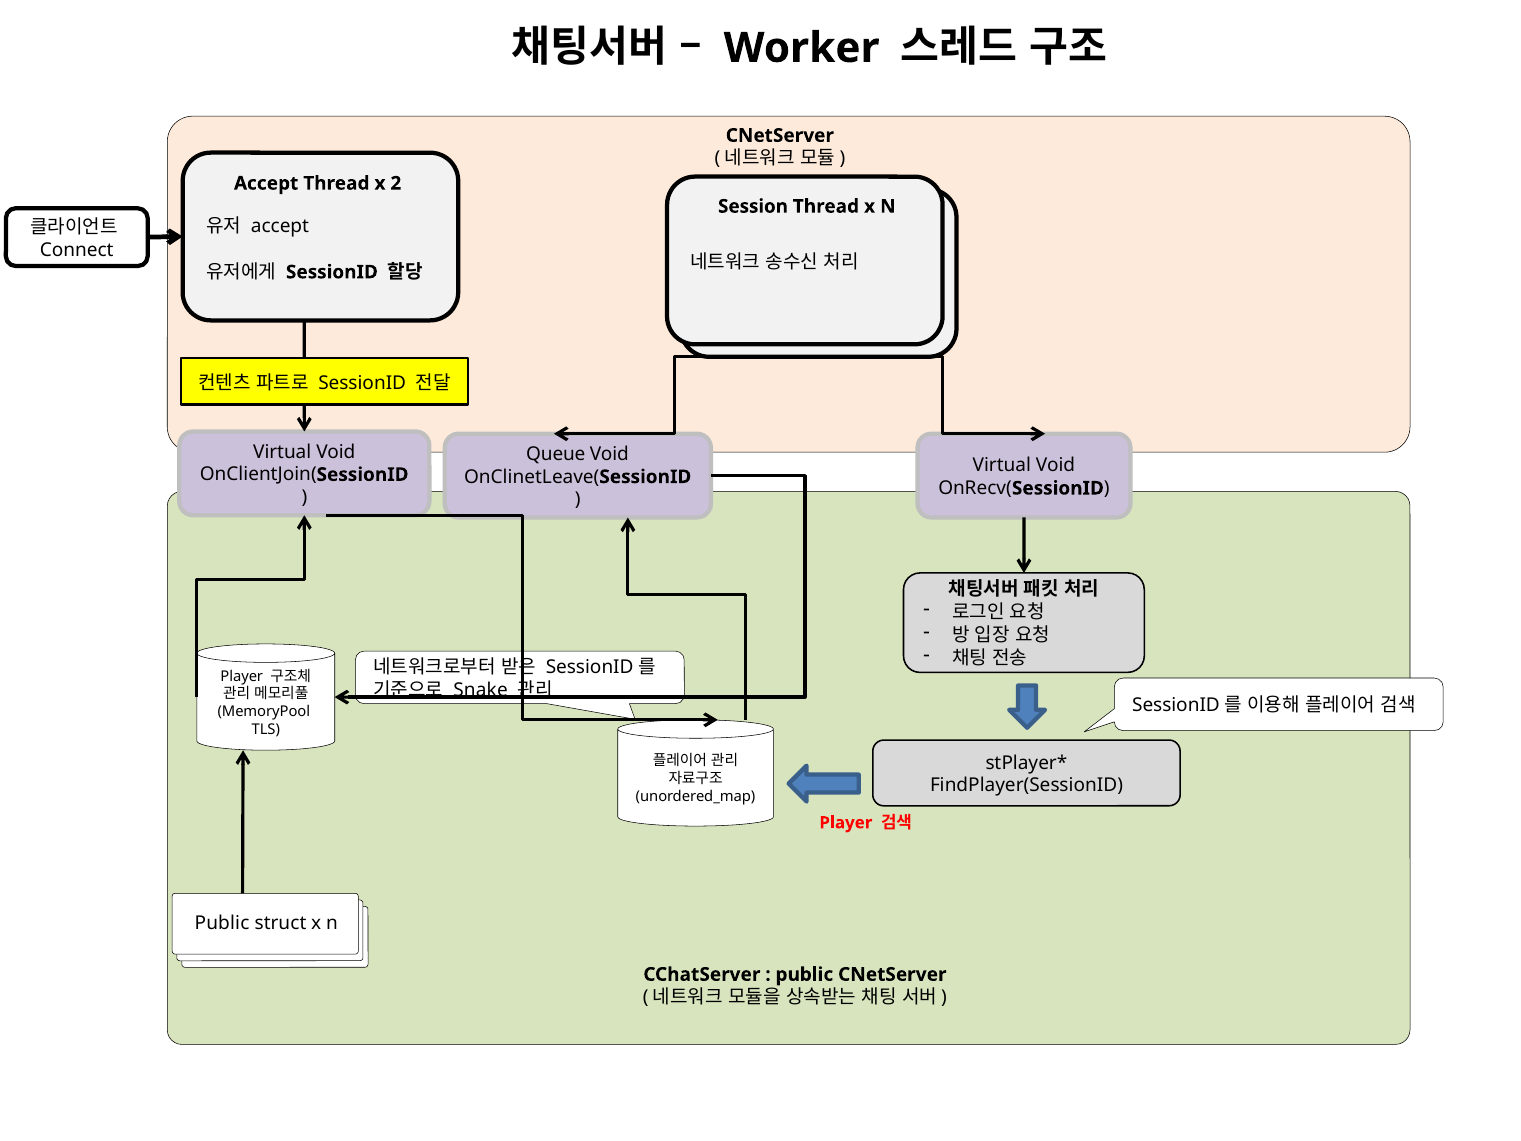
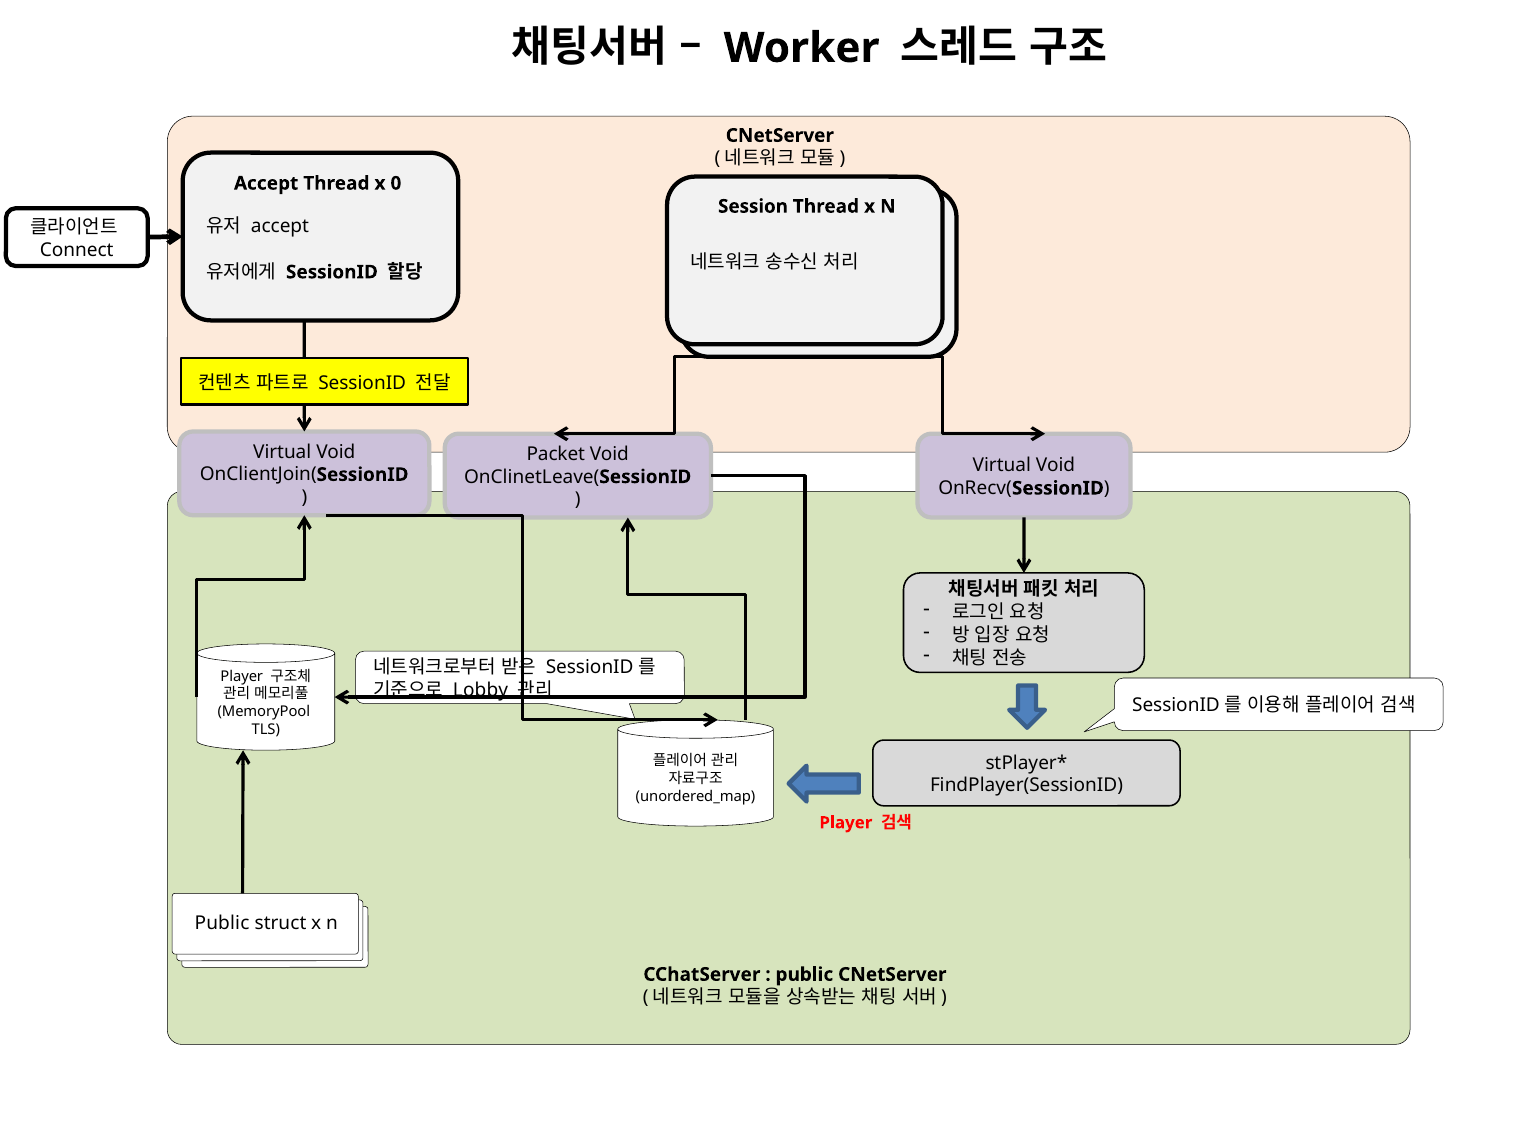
2: 2 -> 0 (396, 183)
Queue: Queue -> Packet (556, 454)
Snake: Snake -> Lobby (481, 690)
